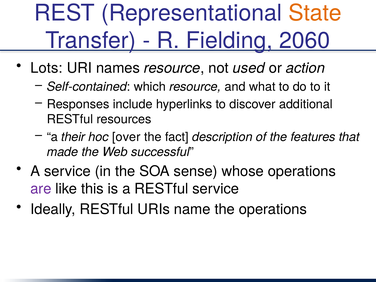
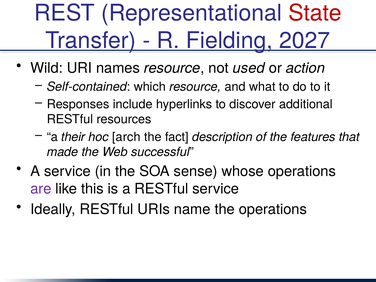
State colour: orange -> red (315, 13)
2060: 2060 -> 2027 (305, 40)
Lots: Lots -> Wild (47, 68)
over: over -> arch (126, 137)
